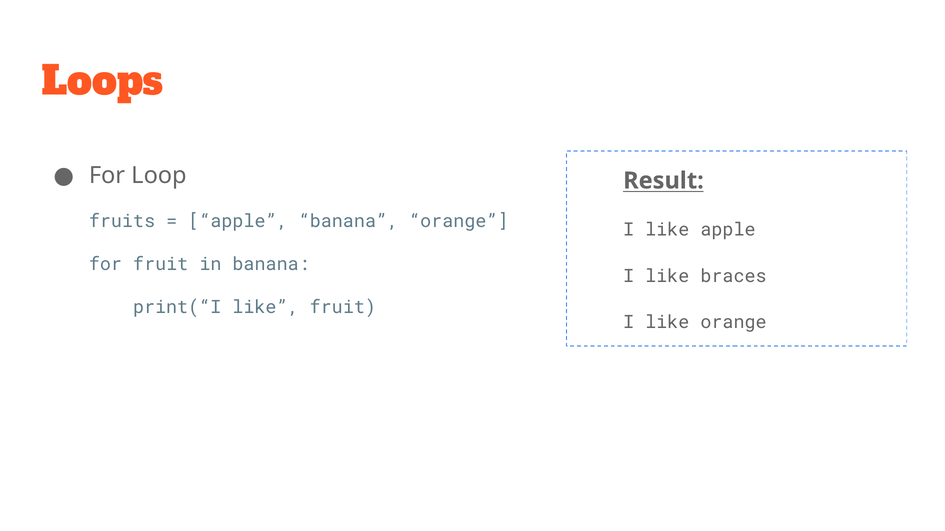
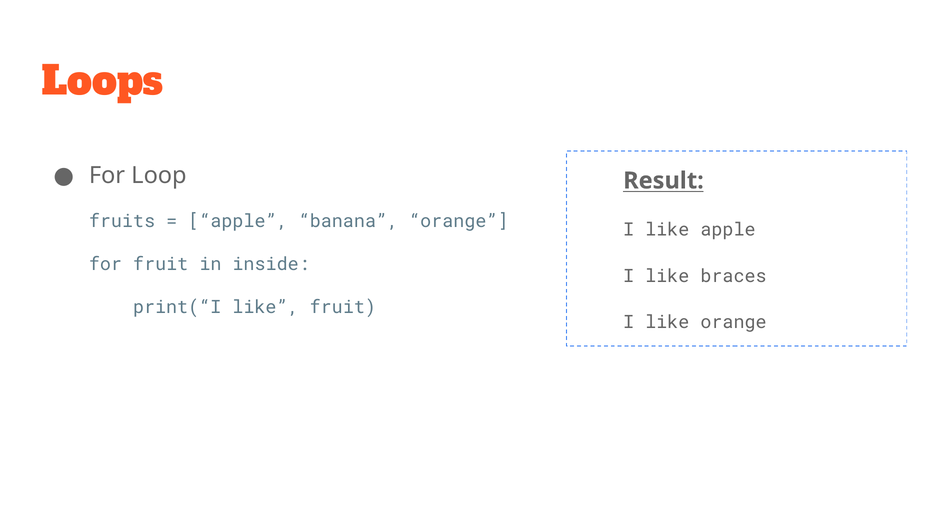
in banana: banana -> inside (271, 265)
